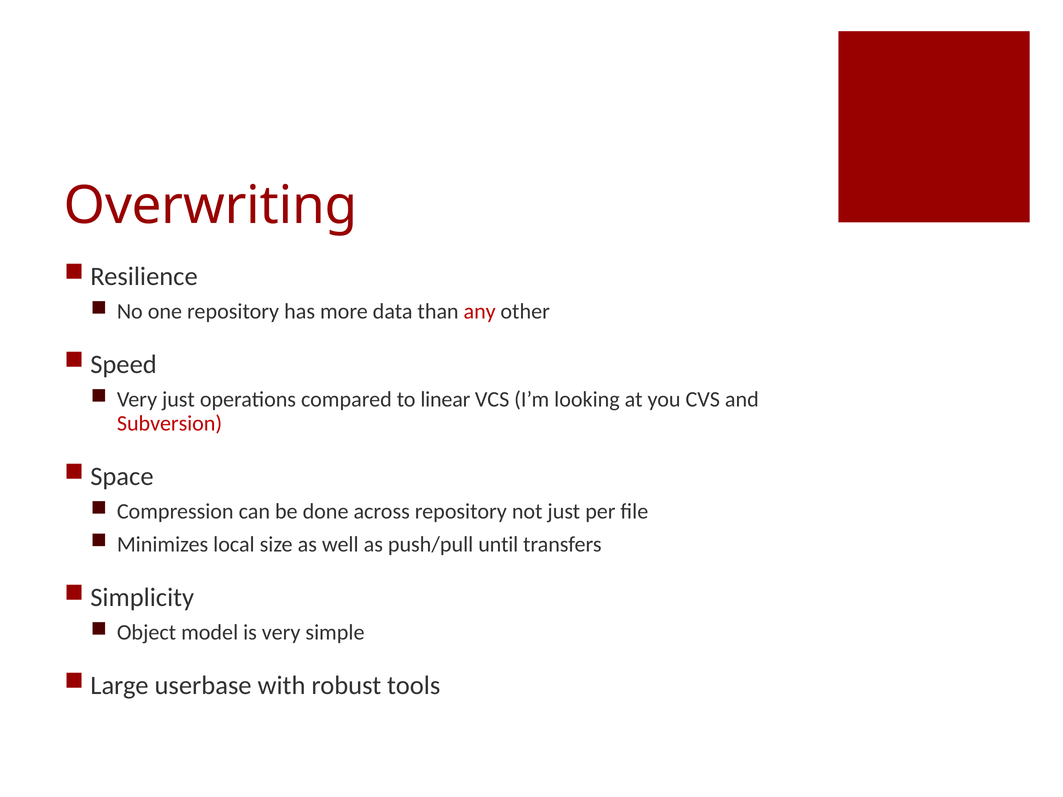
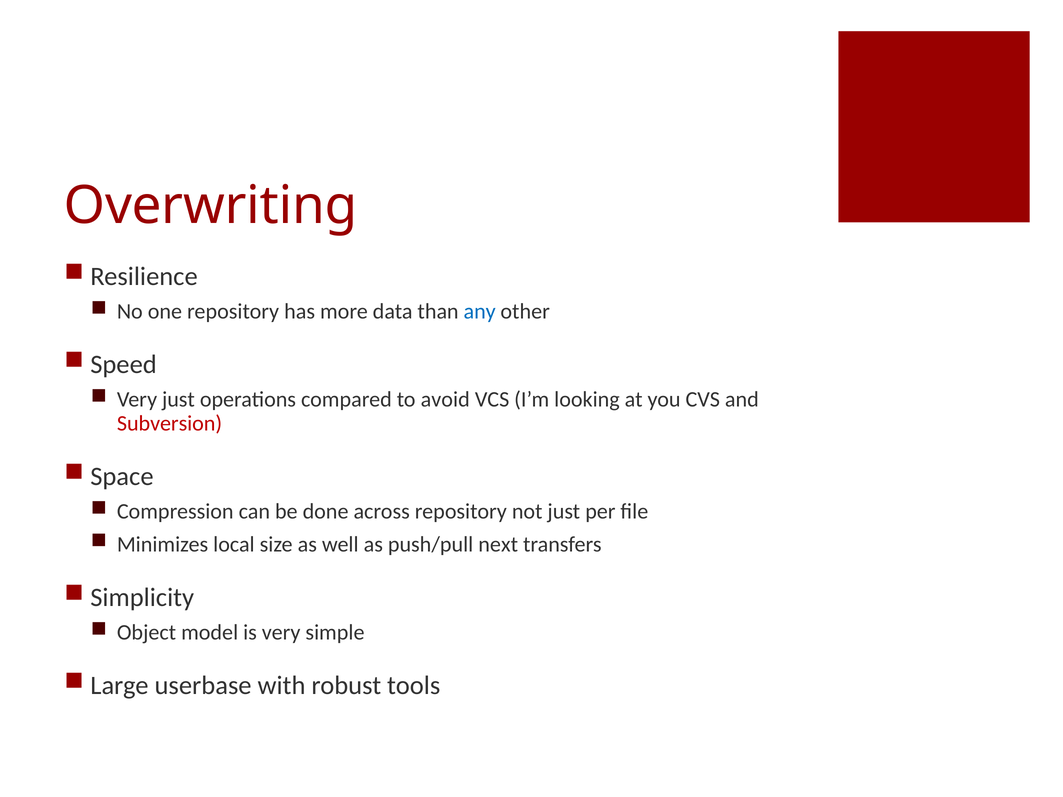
any colour: red -> blue (480, 312)
linear: linear -> avoid (445, 400)
until: until -> next (498, 545)
